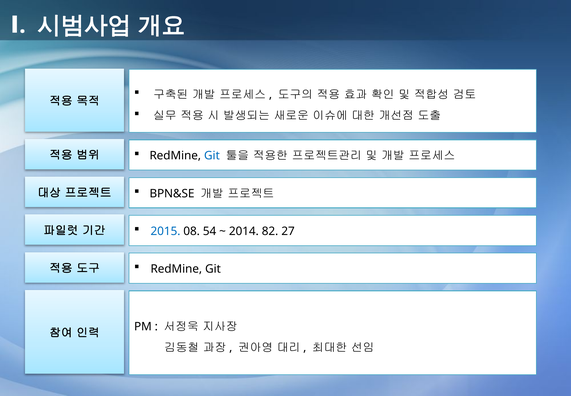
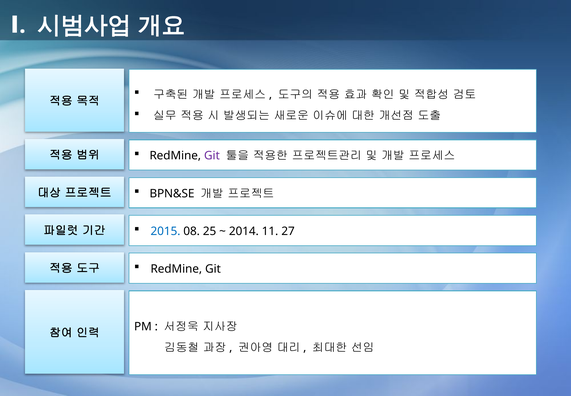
Git colour: blue -> purple (212, 156)
54: 54 -> 25 (210, 231)
82: 82 -> 11 (270, 231)
